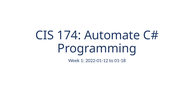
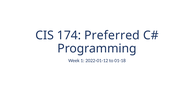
Automate: Automate -> Preferred (112, 35)
